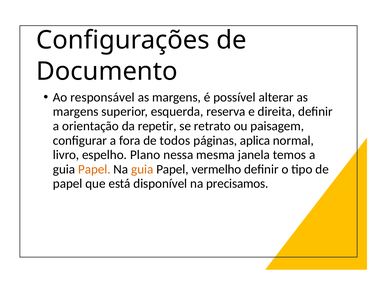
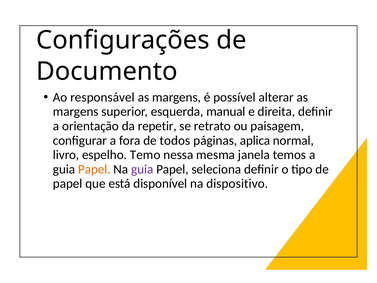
reserva: reserva -> manual (226, 112)
Plano: Plano -> Temo (145, 155)
guia colour: orange -> purple (142, 169)
vermelho: vermelho -> seleciona (216, 169)
precisamos: precisamos -> dispositivo (237, 183)
